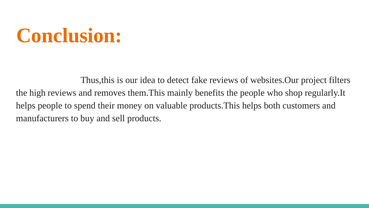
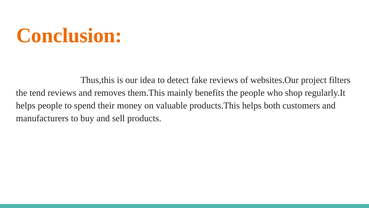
high: high -> tend (37, 93)
